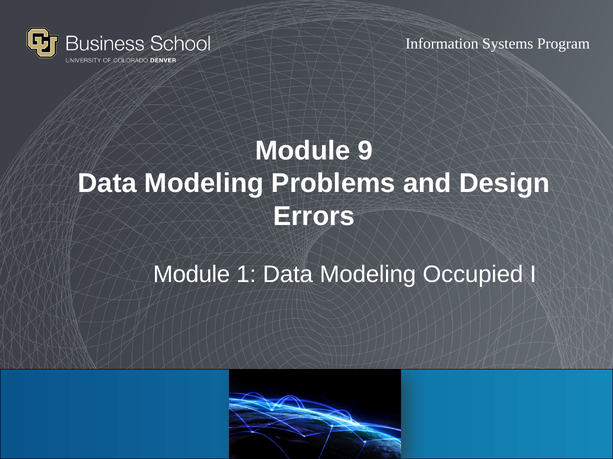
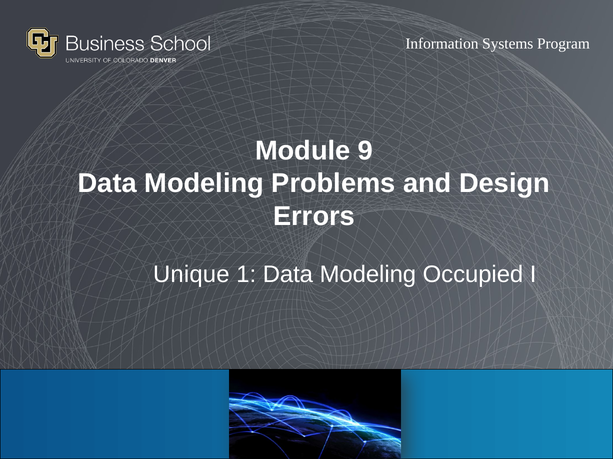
Module: Module -> Unique (191, 275)
